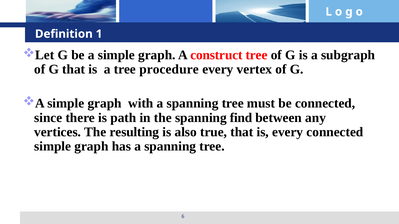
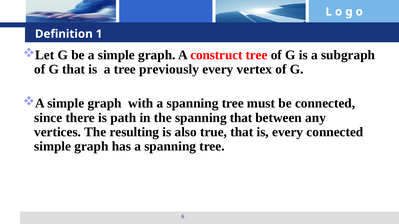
procedure: procedure -> previously (169, 69)
spanning find: find -> that (241, 118)
